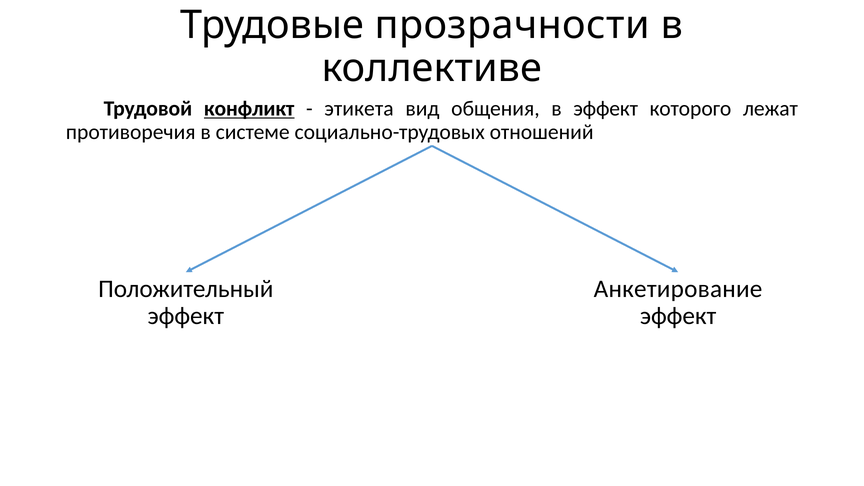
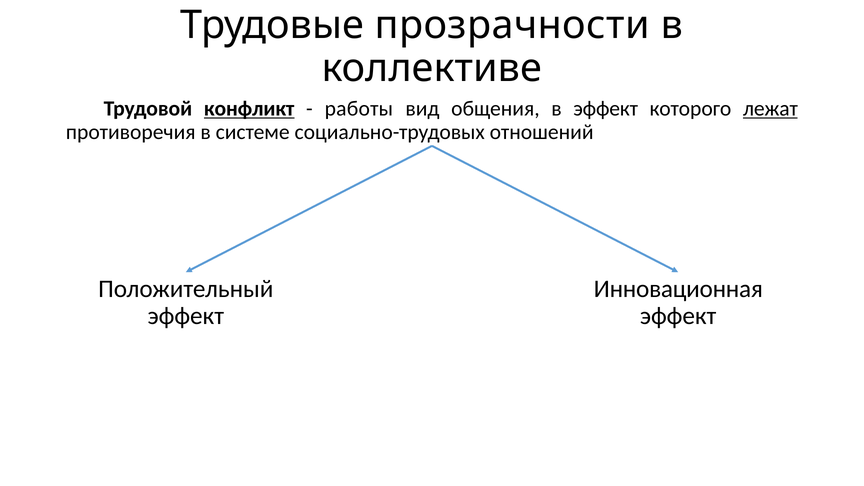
этикета: этикета -> работы (359, 109)
лежат underline: none -> present (770, 109)
Анкетирование: Анкетирование -> Инновационная (678, 289)
